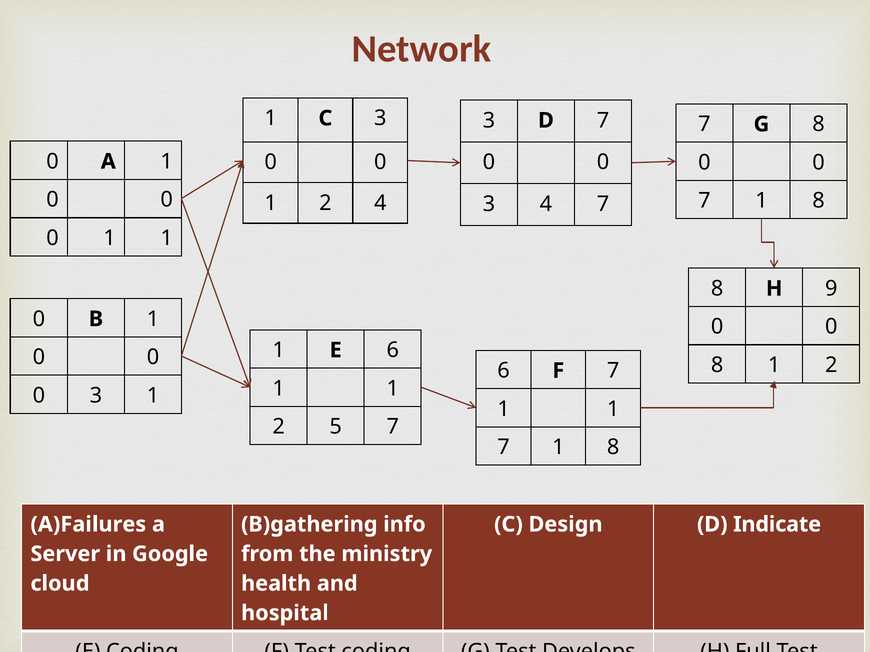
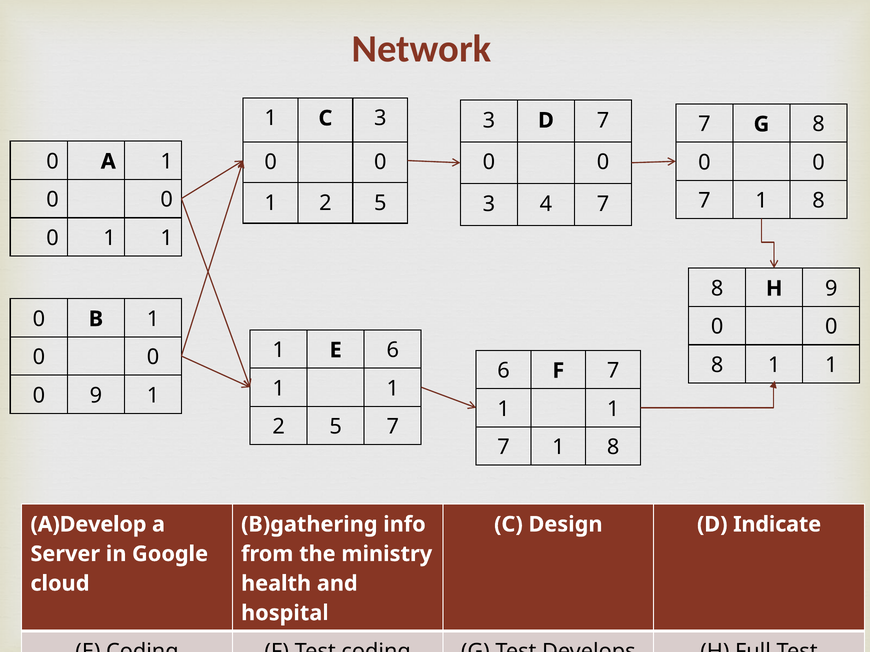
4: 4 -> 5 (380, 203)
8 1 2: 2 -> 1 (831, 365)
3: 3 -> 9 (96, 396)
A)Failures: A)Failures -> A)Develop (88, 525)
